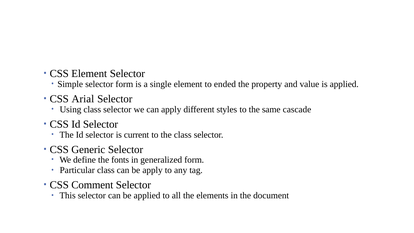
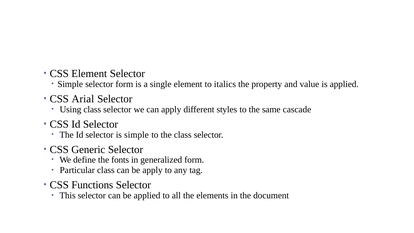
ended: ended -> italics (225, 84)
is current: current -> simple (136, 135)
Comment: Comment -> Functions (92, 185)
